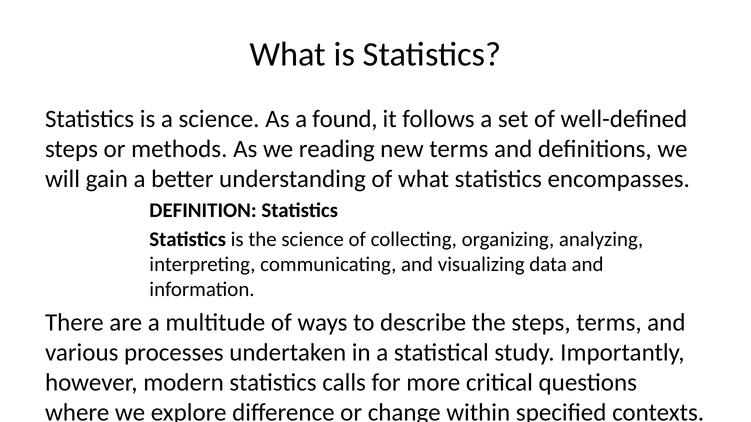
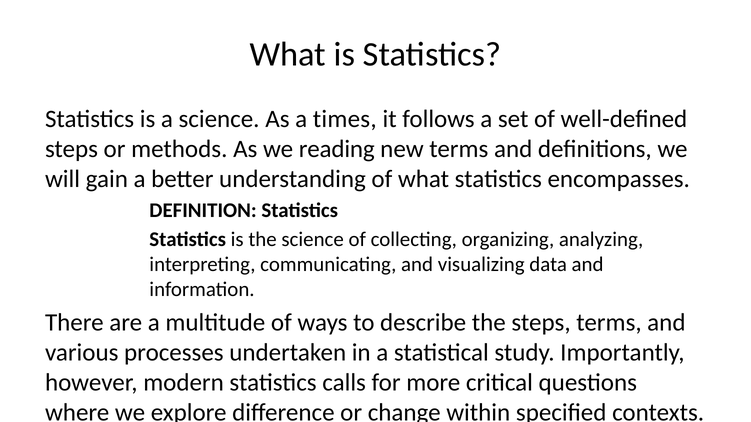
found: found -> times (345, 119)
